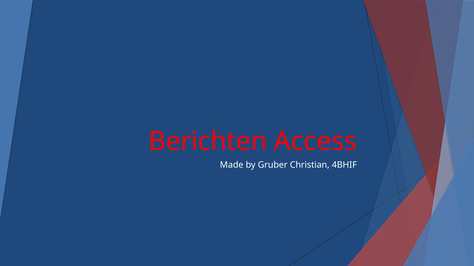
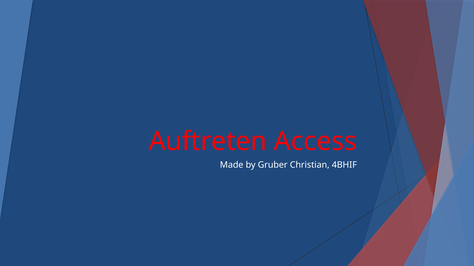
Berichten: Berichten -> Auftreten (208, 142)
